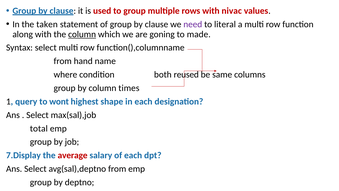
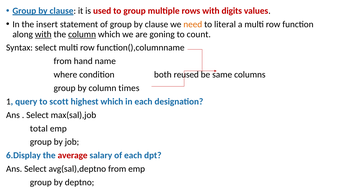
nivac: nivac -> digits (232, 11)
taken: taken -> insert (47, 24)
need colour: purple -> orange (193, 24)
with underline: none -> present (43, 34)
made: made -> count (199, 34)
wont: wont -> scott (59, 101)
highest shape: shape -> which (112, 101)
7.Display: 7.Display -> 6.Display (23, 155)
